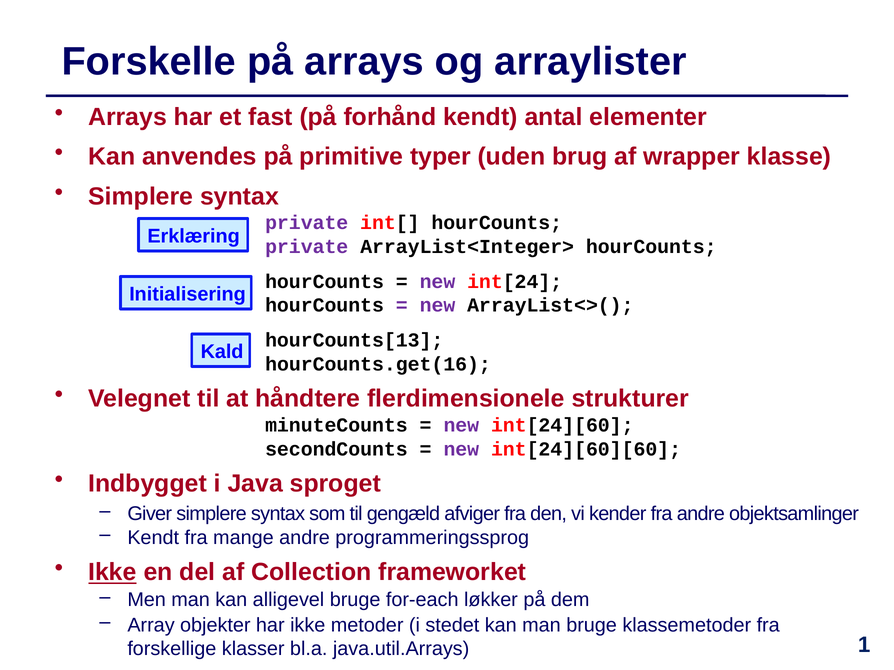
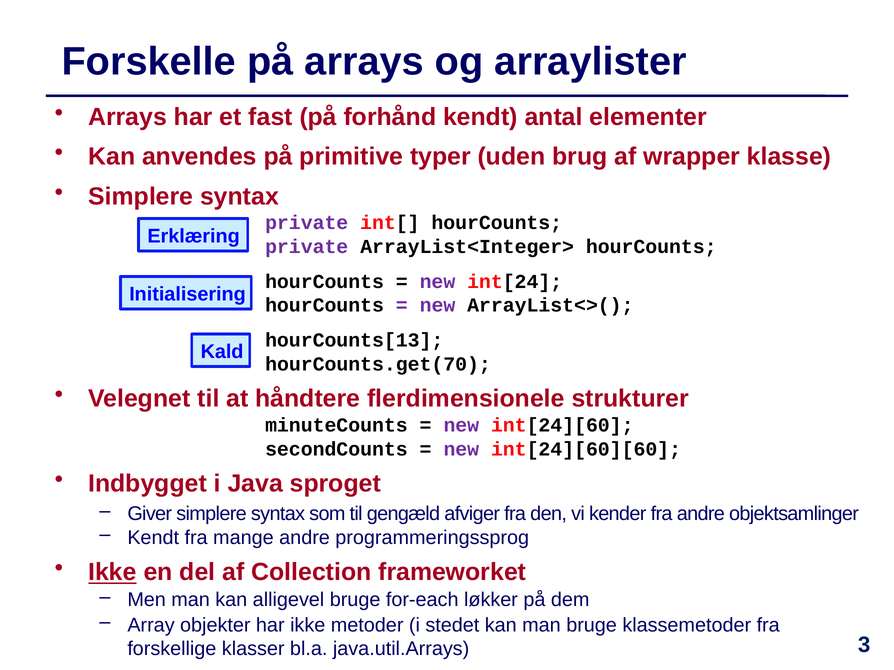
hourCounts.get(16: hourCounts.get(16 -> hourCounts.get(70 (378, 364)
1: 1 -> 3 (864, 645)
